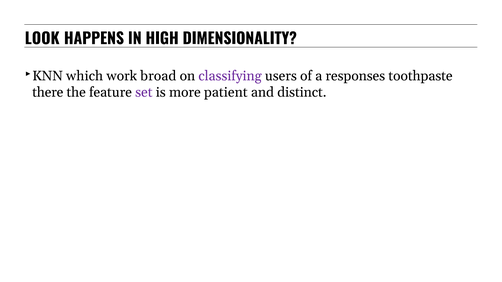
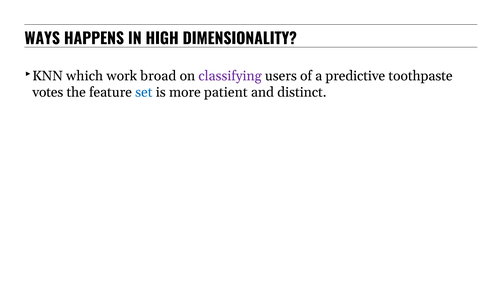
LOOK: LOOK -> WAYS (42, 39)
responses: responses -> predictive (355, 76)
there: there -> votes (48, 92)
set colour: purple -> blue (144, 92)
